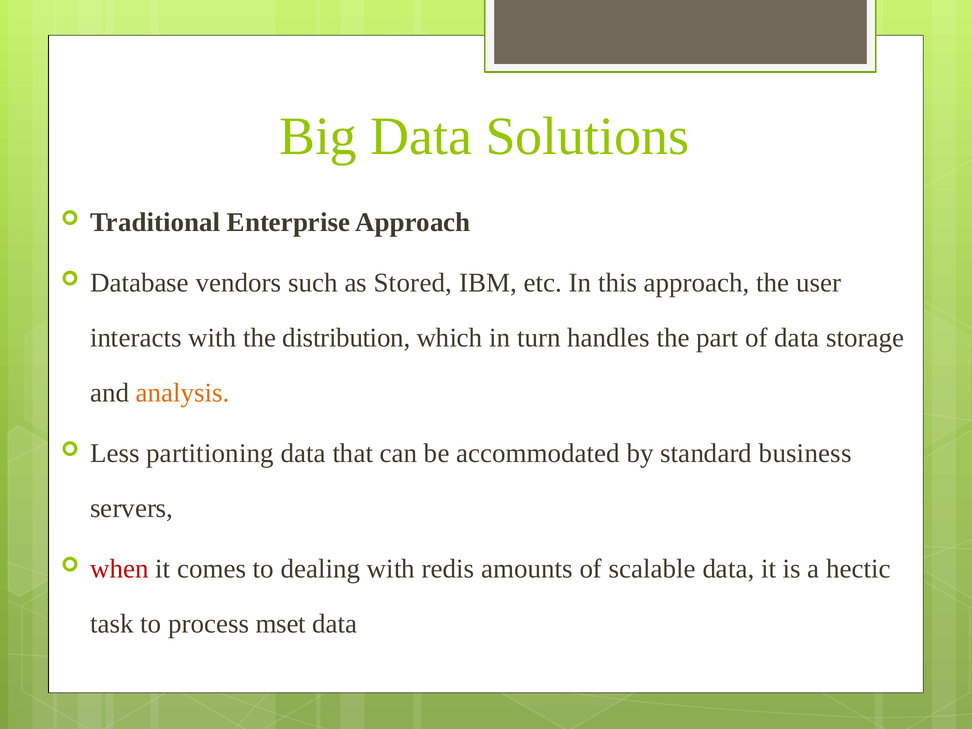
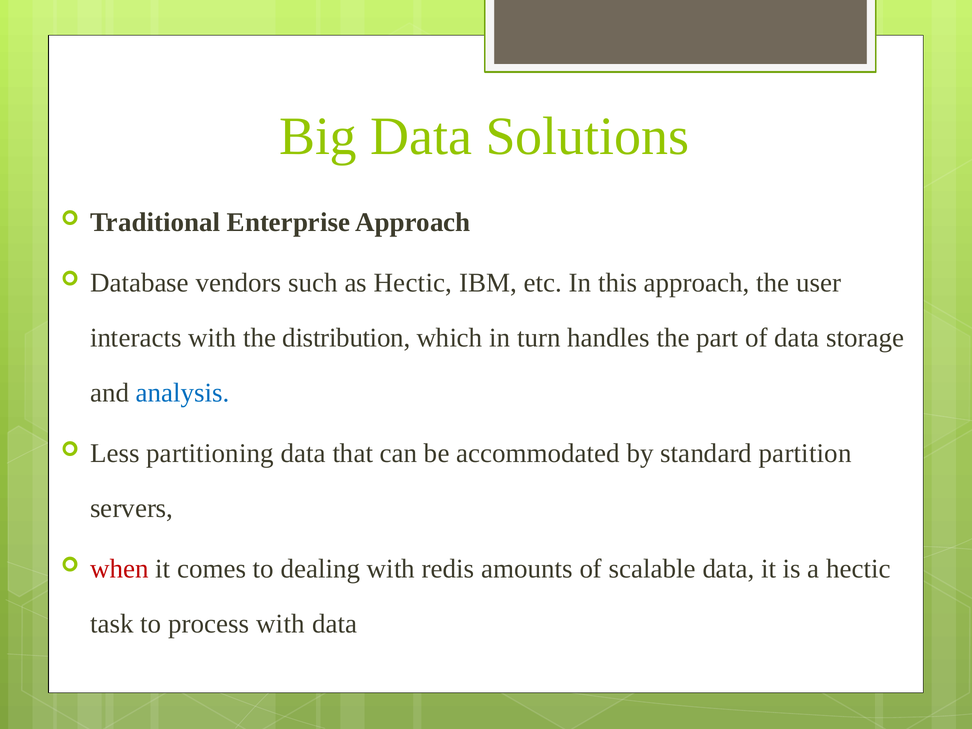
as Stored: Stored -> Hectic (413, 283)
analysis colour: orange -> blue (183, 393)
business: business -> partition (805, 453)
process mset: mset -> with (281, 624)
